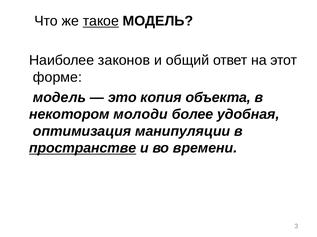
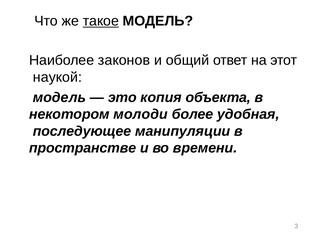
форме: форме -> наукой (58, 77)
оптимизация: оптимизация -> последующее (82, 132)
пространстве underline: present -> none (83, 148)
